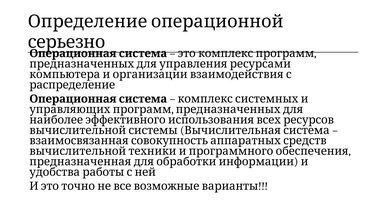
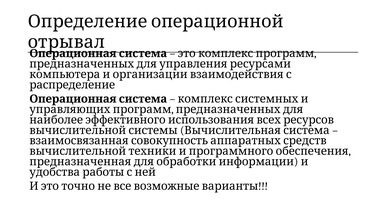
серьезно: серьезно -> отрывал (66, 42)
